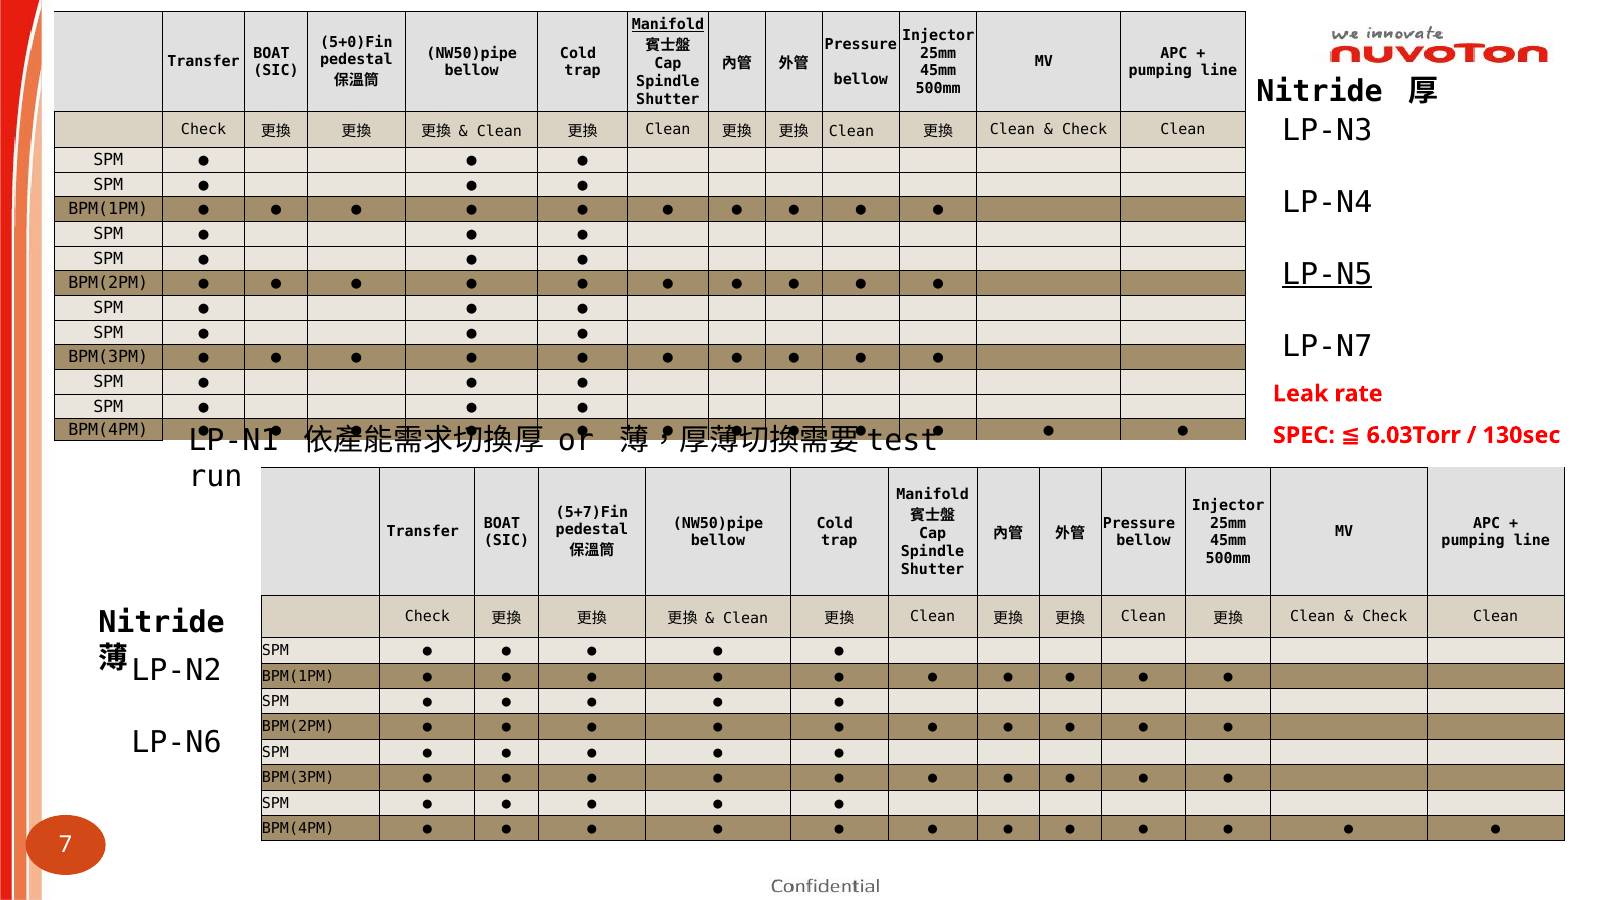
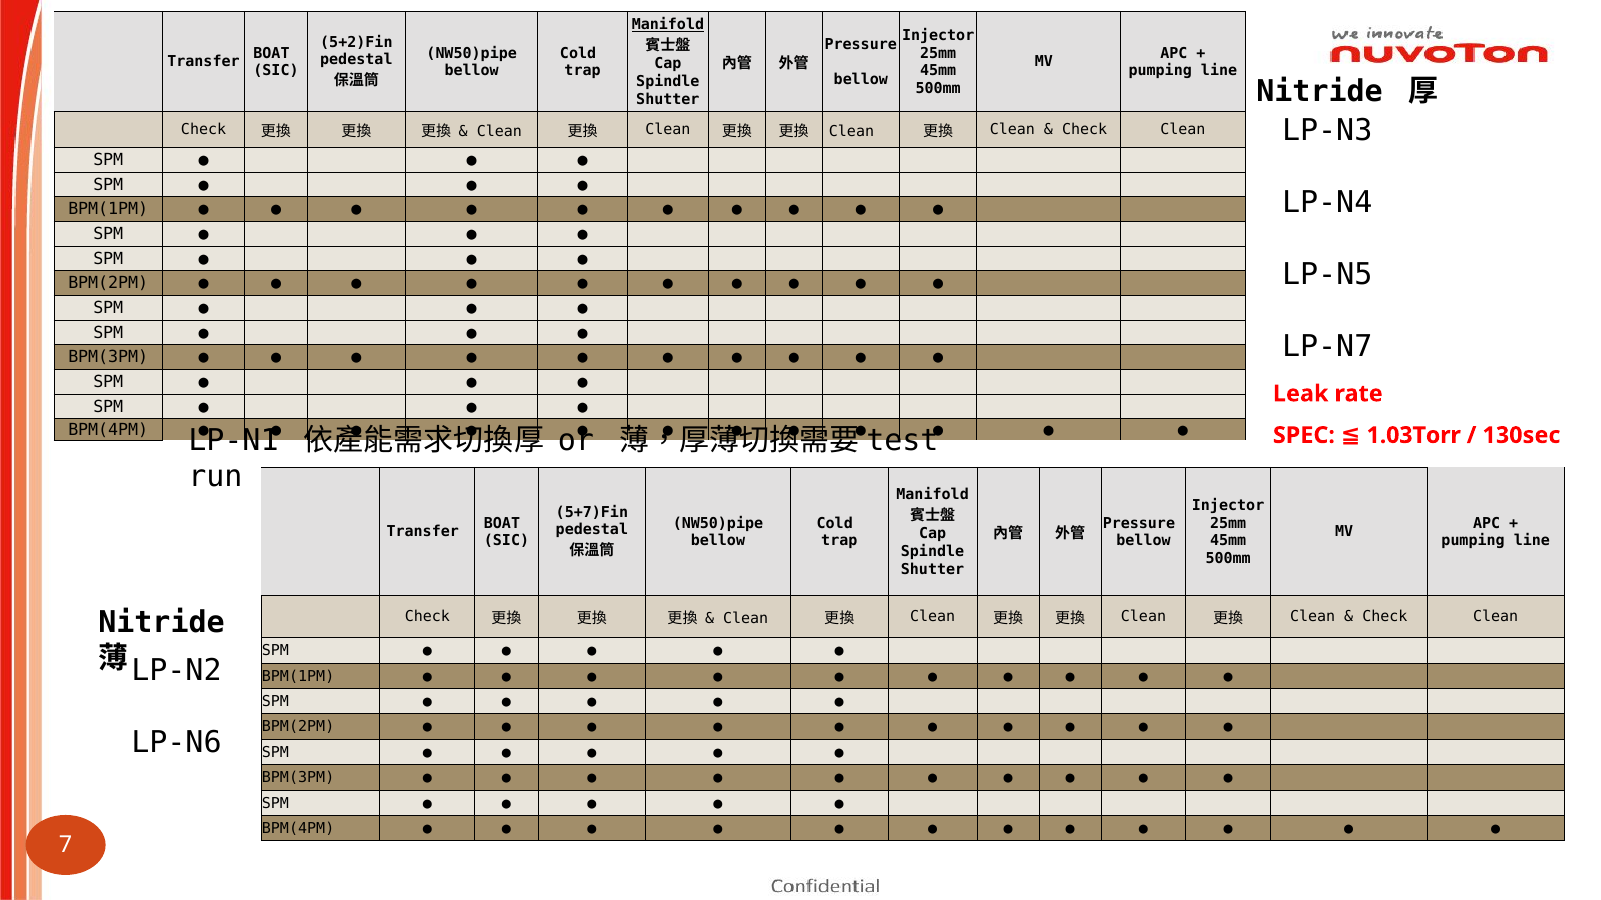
5+0)Fin: 5+0)Fin -> 5+2)Fin (356, 42)
LP-N5 underline: present -> none (1327, 274)
6.03Torr: 6.03Torr -> 1.03Torr (1414, 436)
